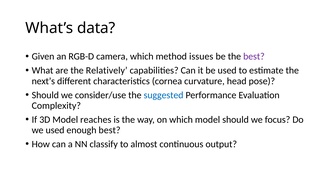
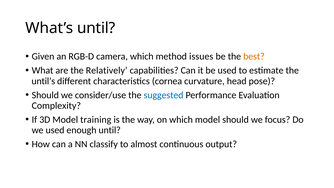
What’s data: data -> until (96, 28)
best colour: purple -> orange (254, 56)
next’s: next’s -> until’s (43, 81)
reaches: reaches -> training (96, 120)
enough best: best -> until (110, 130)
